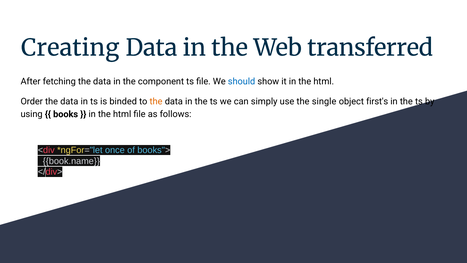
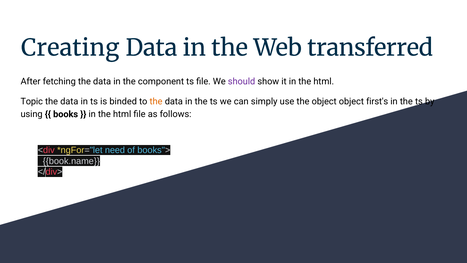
should colour: blue -> purple (242, 81)
Order: Order -> Topic (32, 102)
the single: single -> object (324, 102)
once: once -> need (115, 150)
